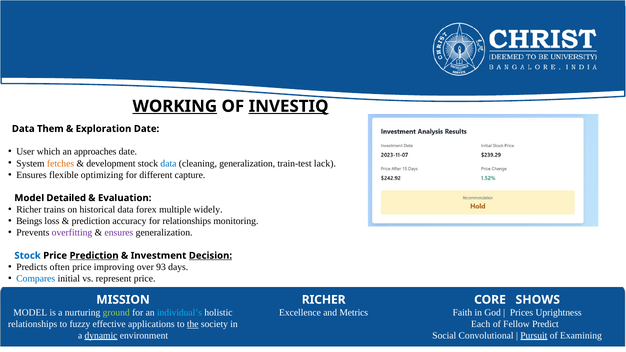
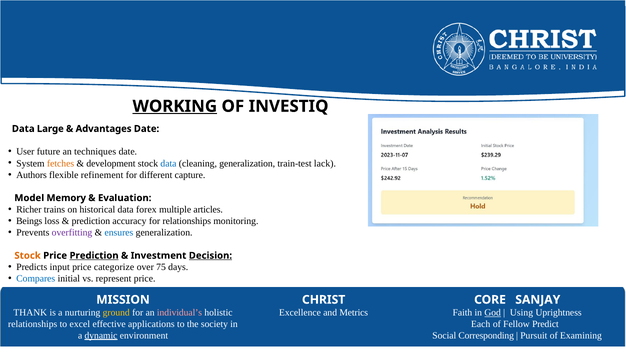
INVESTIQ underline: present -> none (289, 106)
Them: Them -> Large (50, 129)
Exploration: Exploration -> Advantages (104, 129)
which: which -> future (49, 152)
approaches: approaches -> techniques (95, 152)
Ensures: Ensures -> Authors (32, 175)
optimizing: optimizing -> refinement (102, 175)
Detailed: Detailed -> Memory (66, 198)
widely: widely -> articles (208, 210)
ensures colour: purple -> blue (119, 233)
Stock colour: blue -> orange (28, 256)
often: often -> input (60, 267)
improving: improving -> categorize (114, 267)
93: 93 -> 75 (161, 267)
RICHER: RICHER -> CHRIST (324, 300)
SHOWS: SHOWS -> SANJAY (538, 300)
MODEL: MODEL -> THANK (30, 313)
ground colour: light green -> yellow (116, 313)
individual’s colour: light blue -> pink (180, 313)
God underline: none -> present (493, 313)
Prices: Prices -> Using (521, 313)
fuzzy: fuzzy -> excel (80, 324)
the underline: present -> none (193, 324)
Convolutional: Convolutional -> Corresponding (486, 336)
Pursuit underline: present -> none (534, 336)
